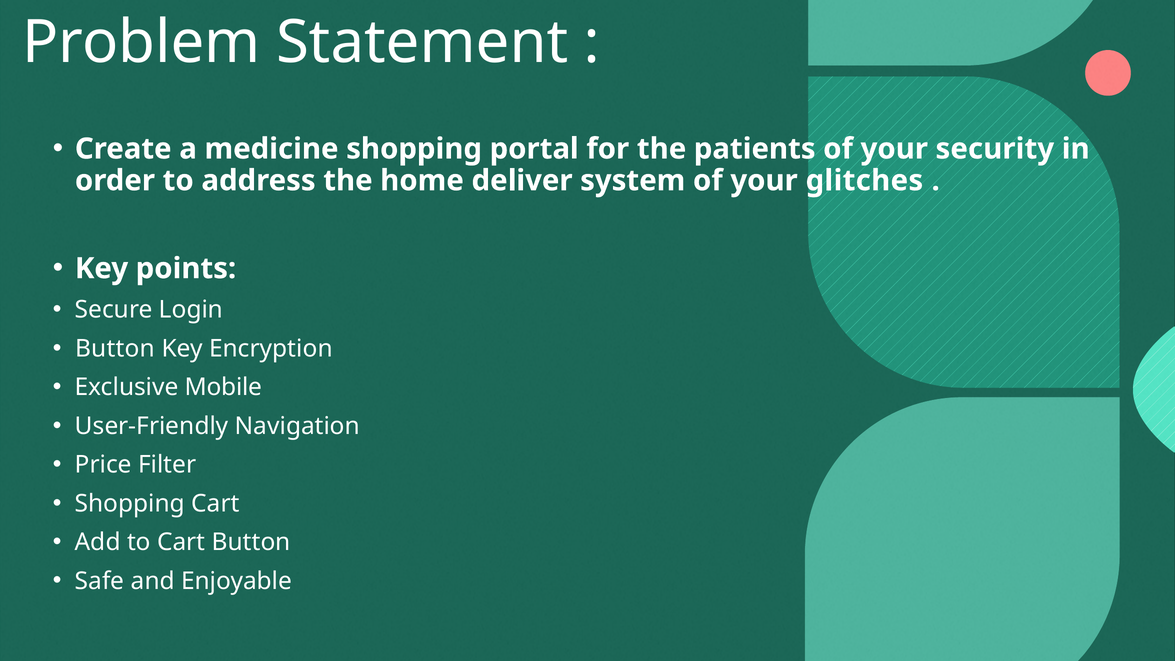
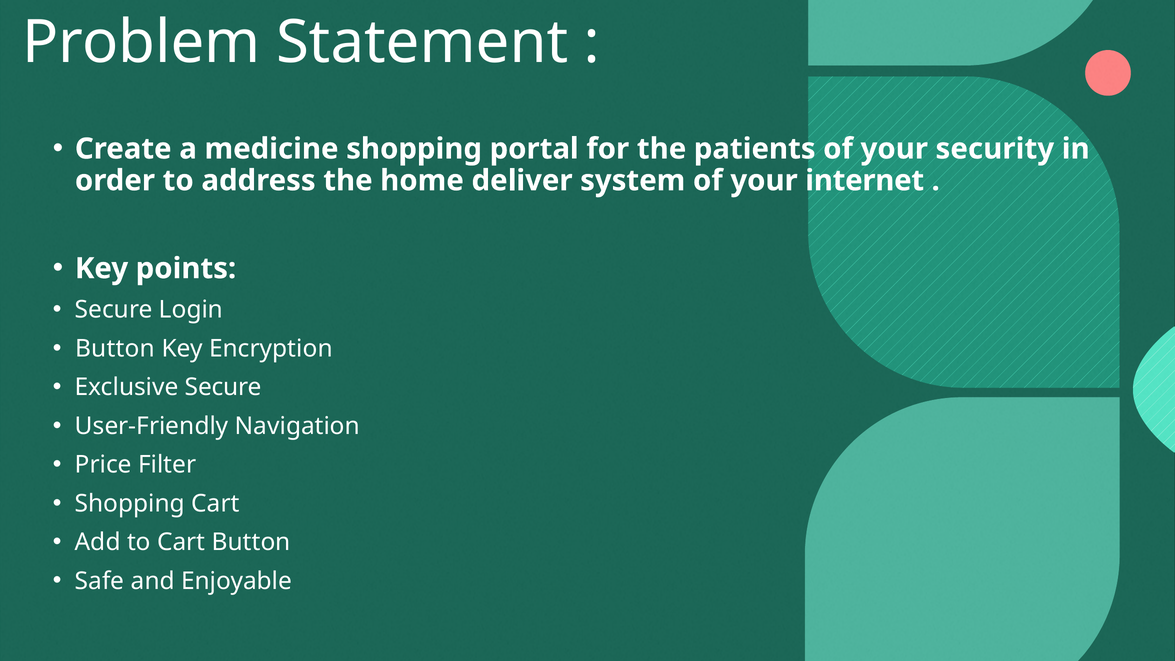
glitches: glitches -> internet (865, 181)
Exclusive Mobile: Mobile -> Secure (223, 387)
